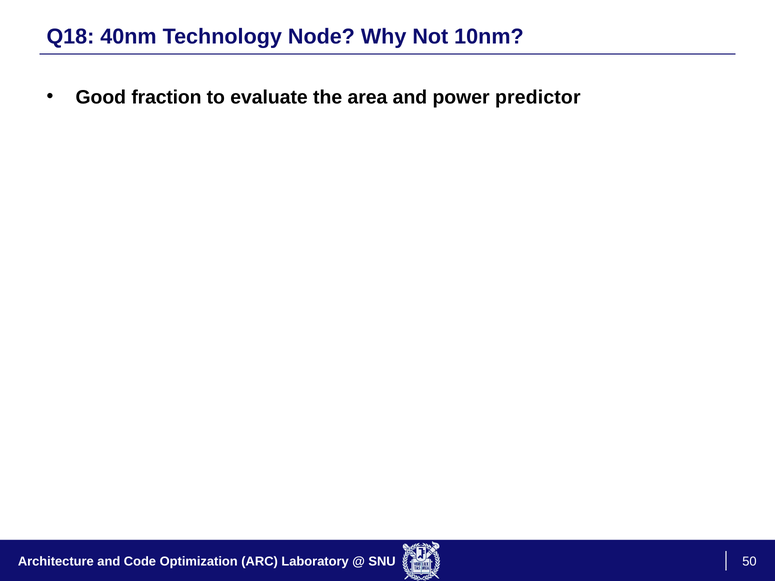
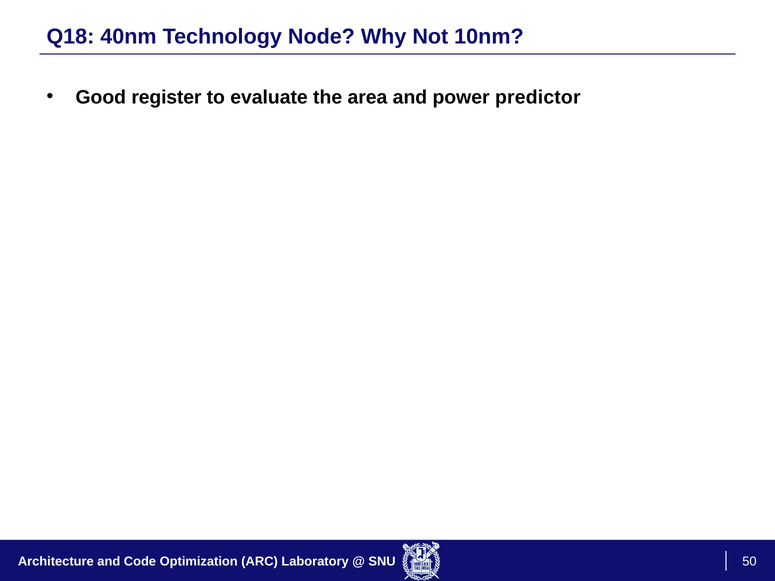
fraction: fraction -> register (166, 97)
